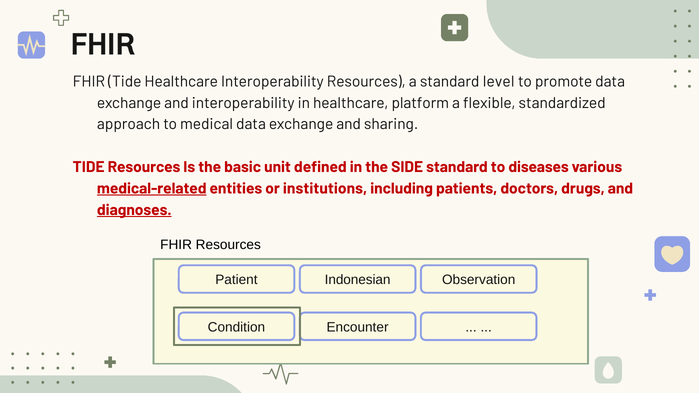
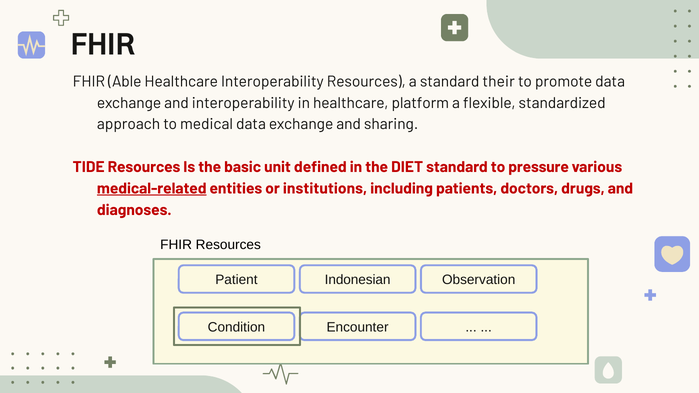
FHIR Tide: Tide -> Able (125, 82)
level: level -> their (499, 82)
SIDE: SIDE -> DIET (407, 167)
diseases: diseases -> pressure (539, 167)
diagnoses underline: present -> none (134, 210)
